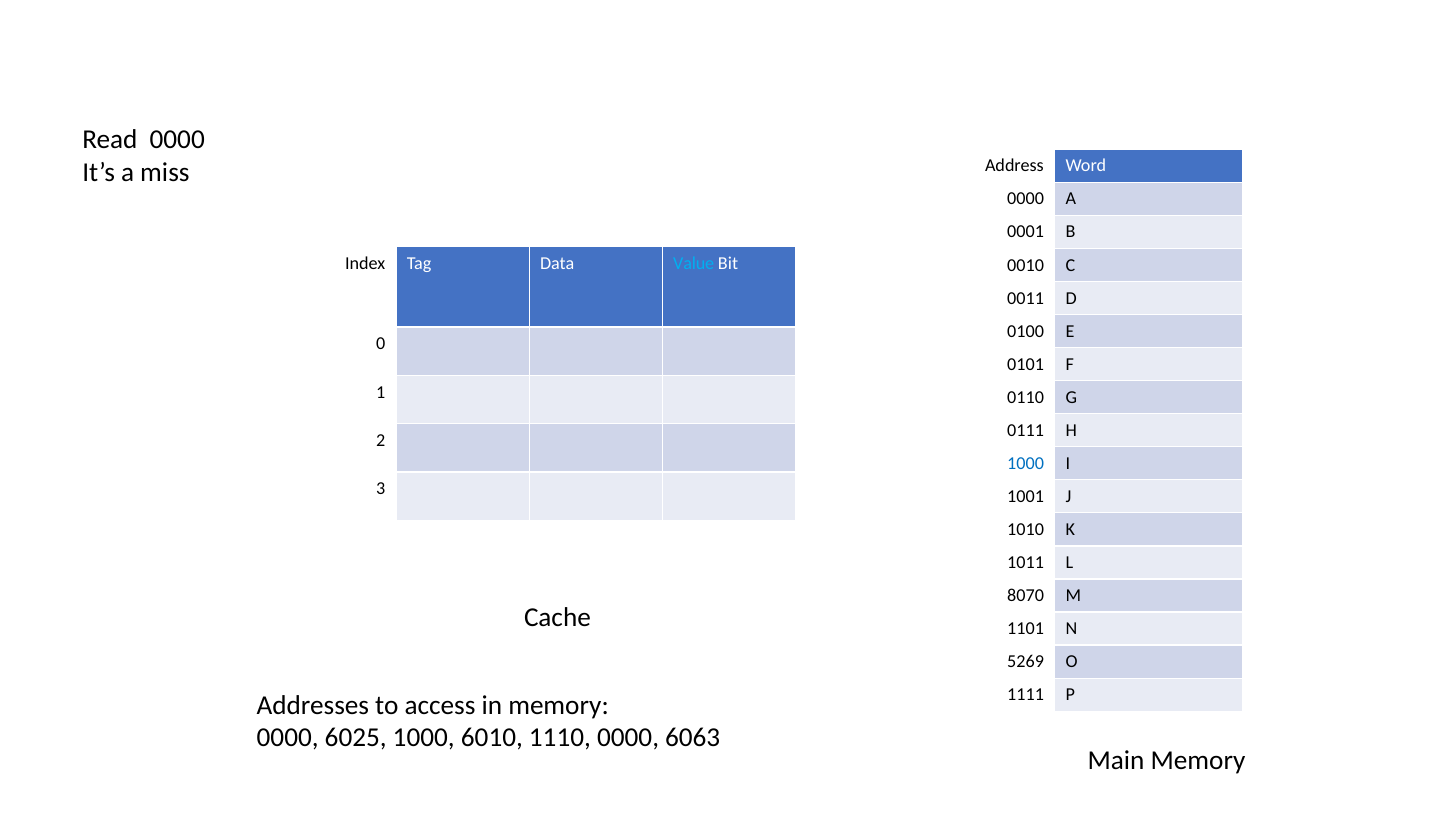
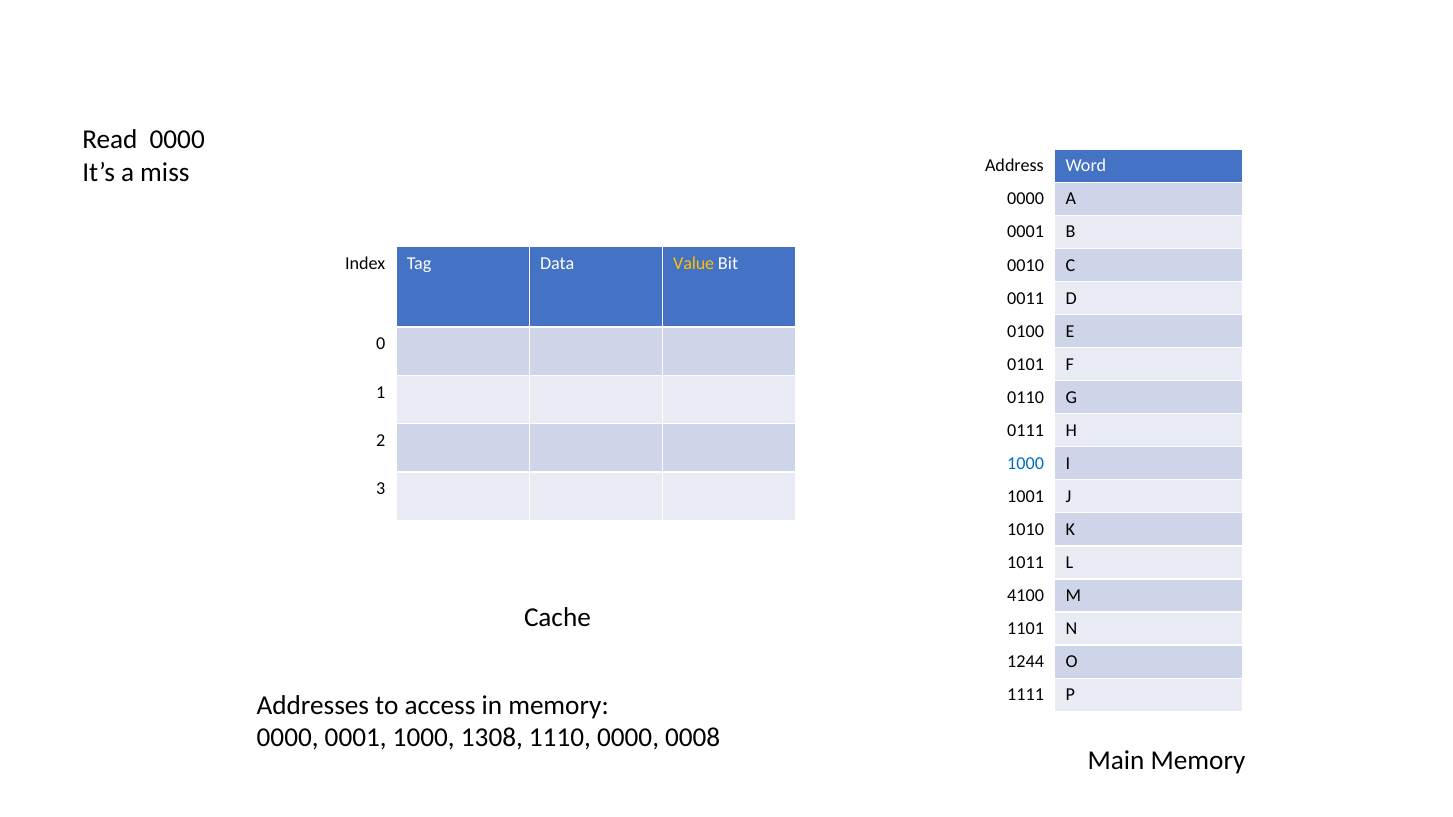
Value colour: light blue -> yellow (694, 263)
8070: 8070 -> 4100 (1026, 596)
5269: 5269 -> 1244 (1026, 662)
0000 6025: 6025 -> 0001 (356, 738)
6010: 6010 -> 1308 (492, 738)
6063: 6063 -> 0008 (693, 738)
